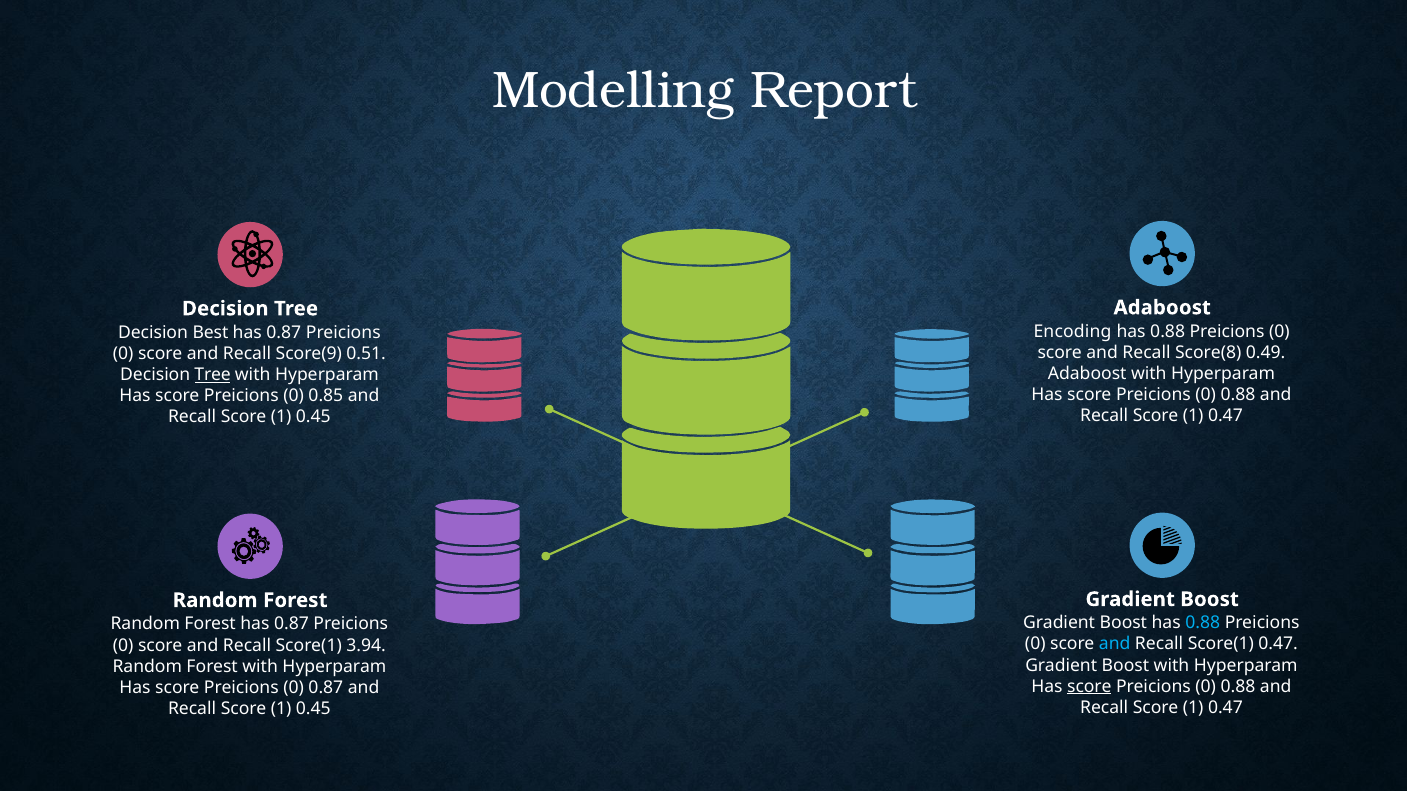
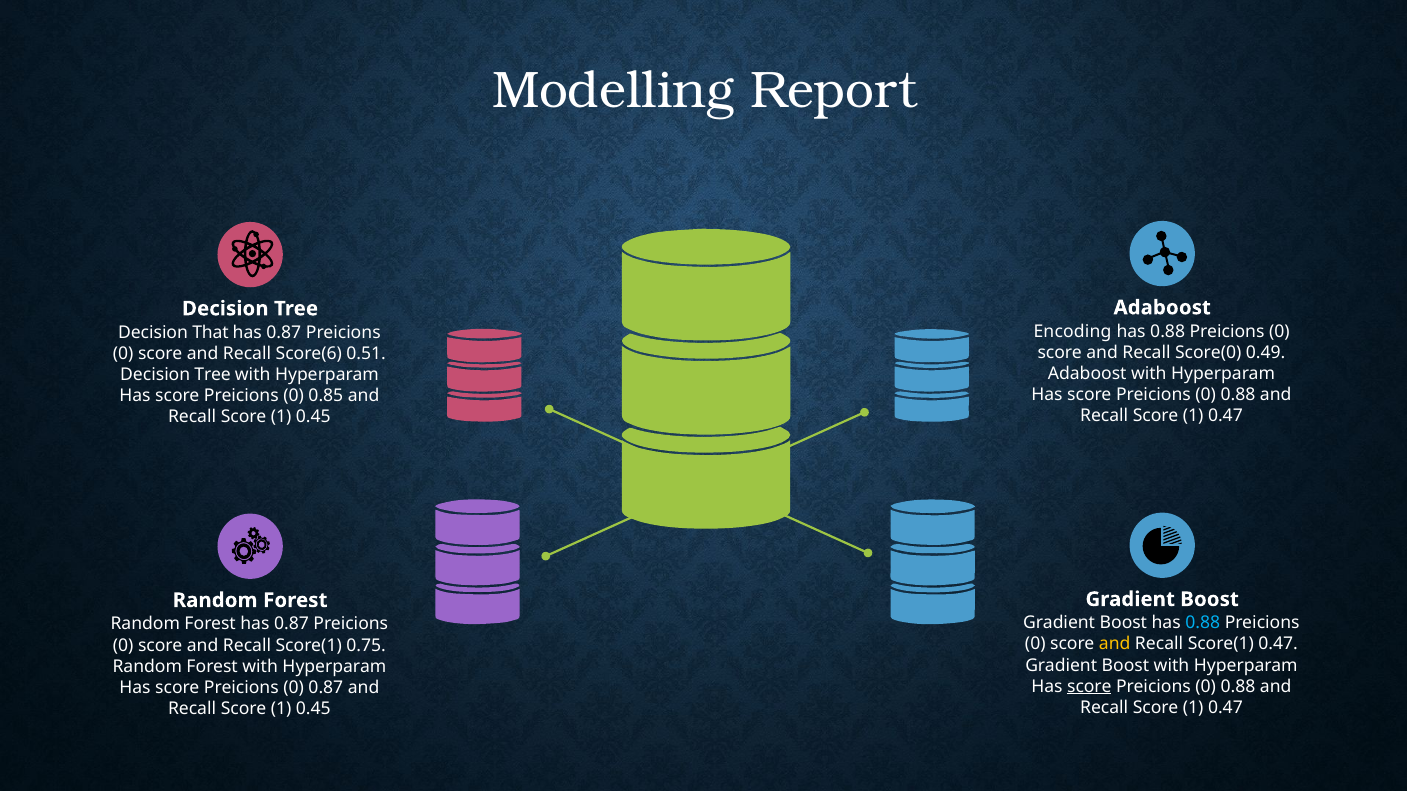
Best: Best -> That (211, 333)
Score(8: Score(8 -> Score(0 (1208, 353)
Score(9: Score(9 -> Score(6 (309, 354)
Tree underline: present -> none (213, 375)
and colour: light blue -> yellow (1115, 645)
3.94: 3.94 -> 0.75 (366, 646)
